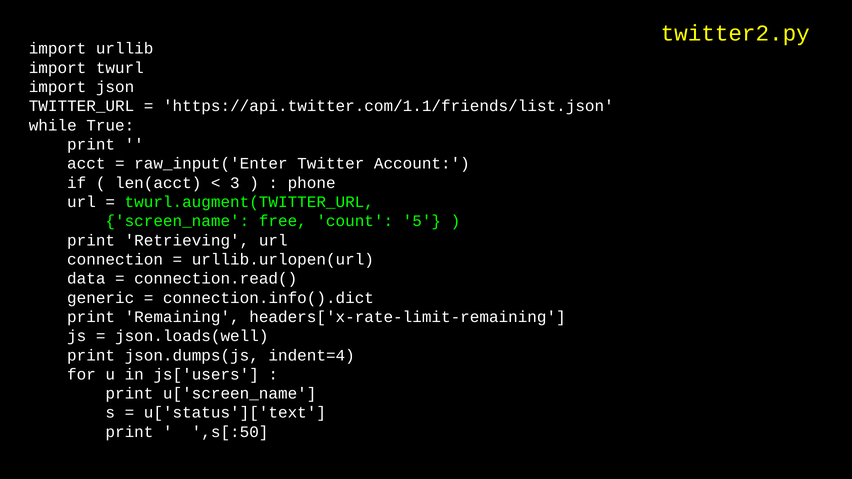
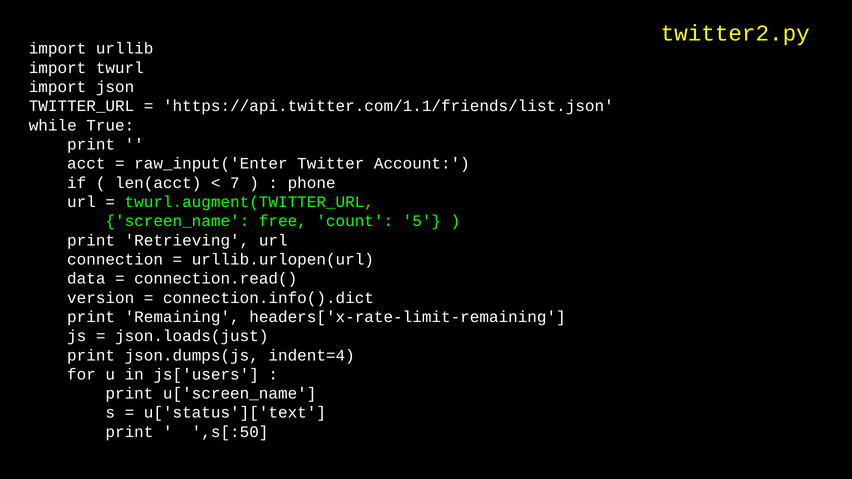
3: 3 -> 7 (235, 183)
generic: generic -> version (101, 298)
json.loads(well: json.loads(well -> json.loads(just (192, 336)
